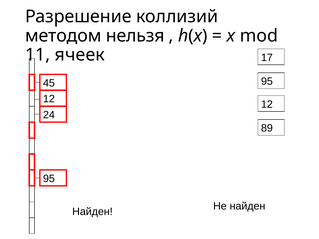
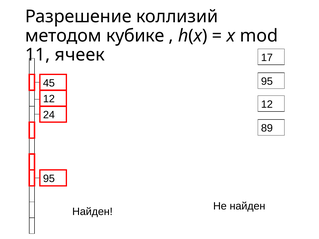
нельзя: нельзя -> кубике (135, 36)
